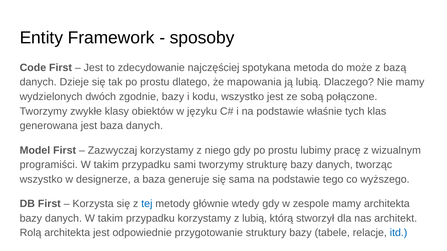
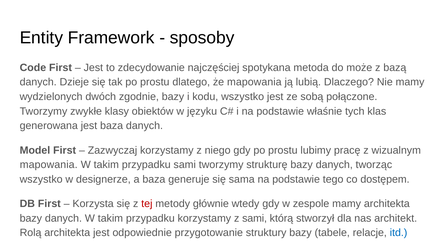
programiści: programiści -> mapowania (49, 165)
wyższego: wyższego -> dostępem (385, 180)
tej colour: blue -> red (147, 204)
z lubią: lubią -> sami (255, 219)
